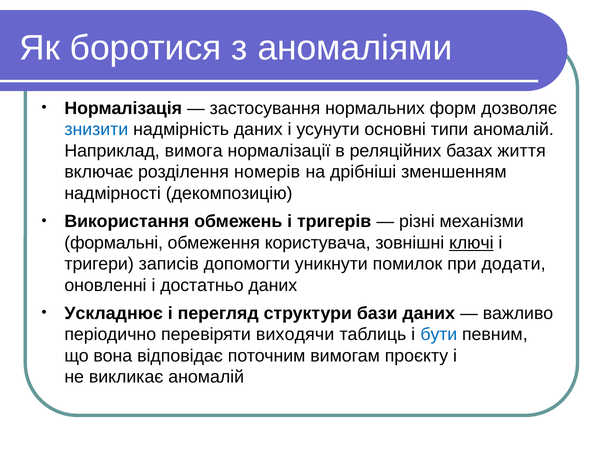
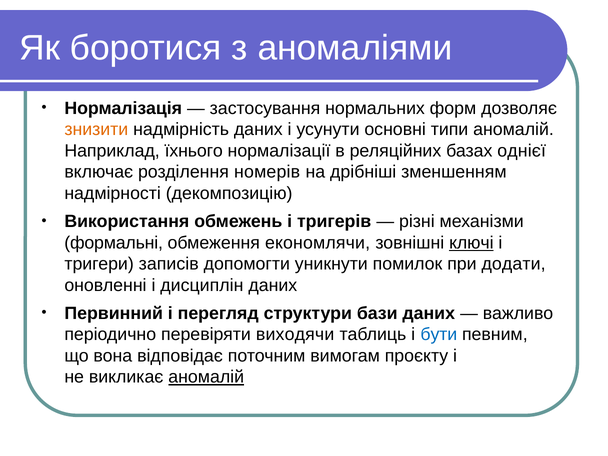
знизити colour: blue -> orange (96, 130)
вимога: вимога -> їхнього (194, 151)
життя: життя -> однієї (522, 151)
користувача: користувача -> економлячи (318, 243)
достатньо: достатньо -> дисциплін (202, 285)
Ускладнює: Ускладнює -> Первинний (114, 313)
аномалій underline: none -> present (206, 377)
